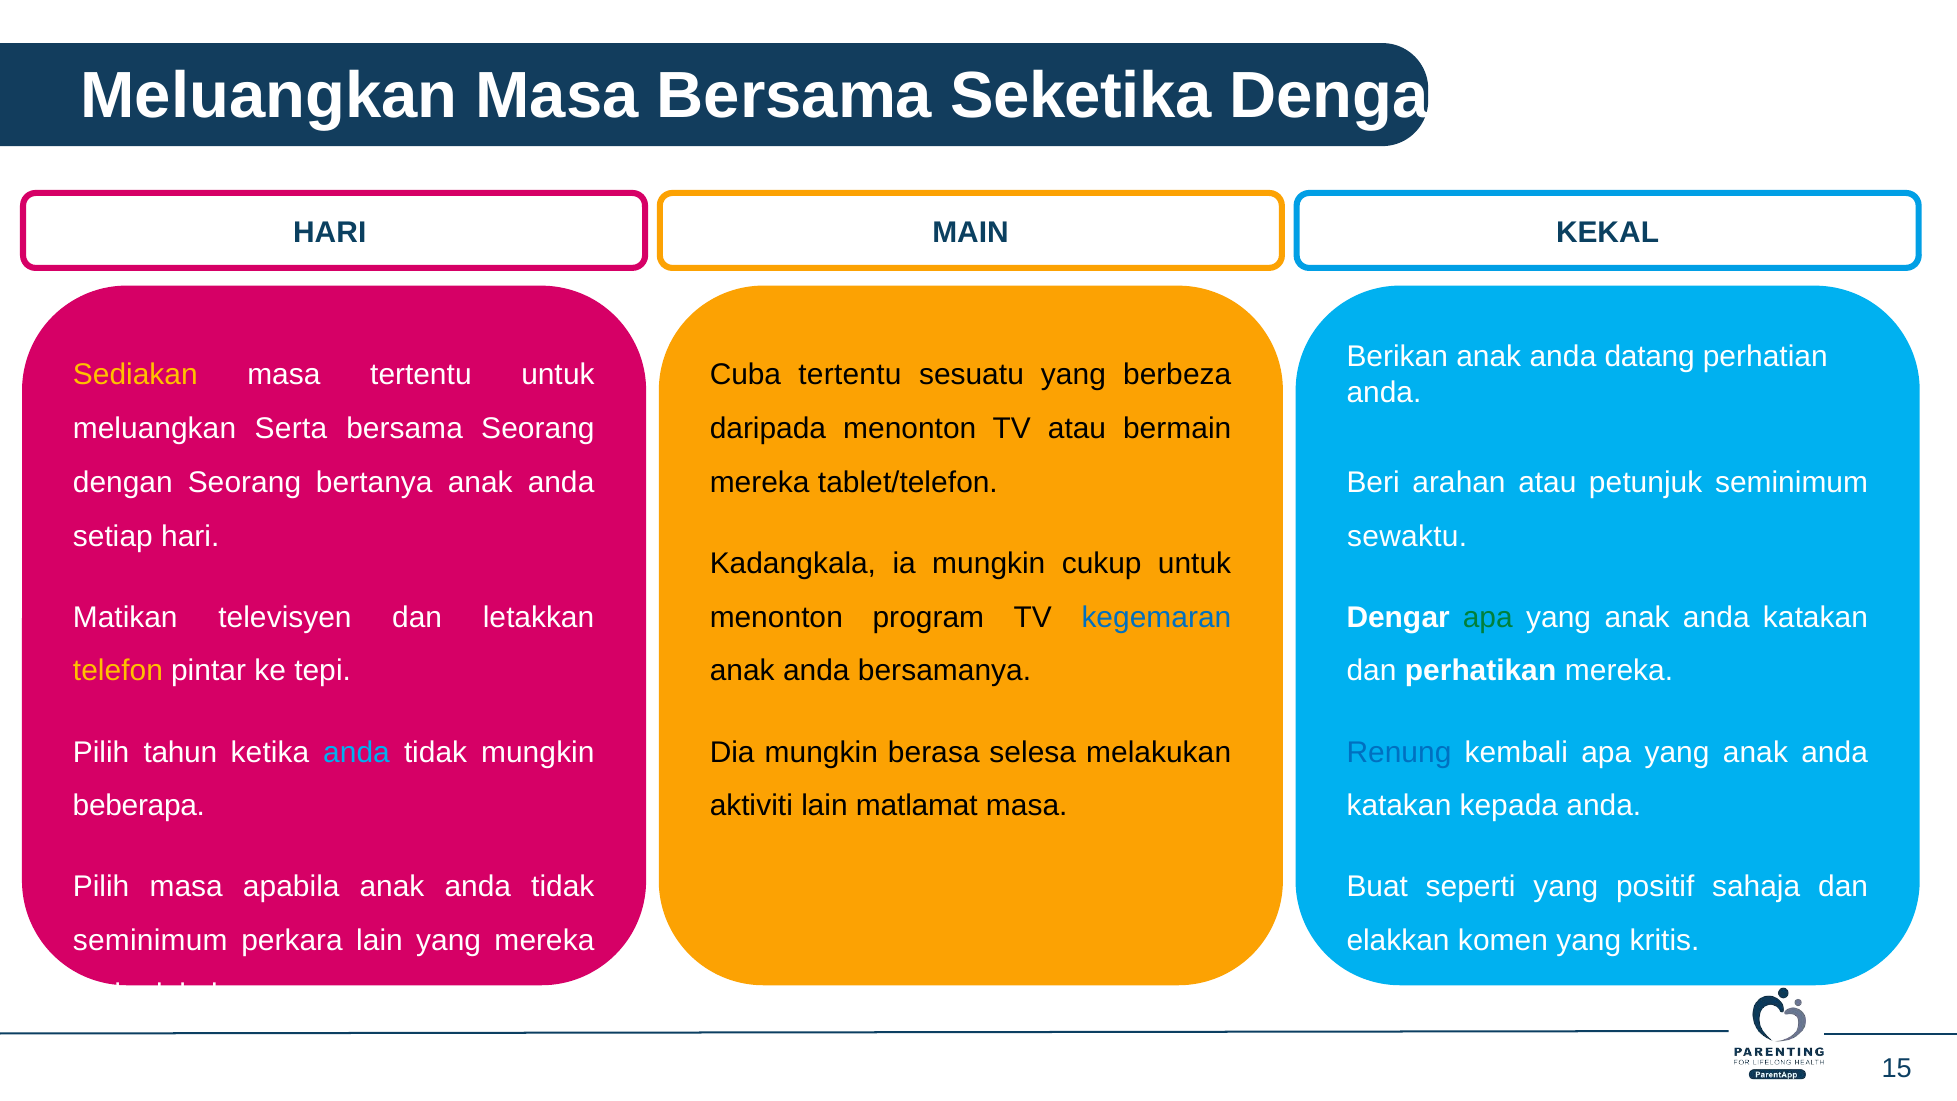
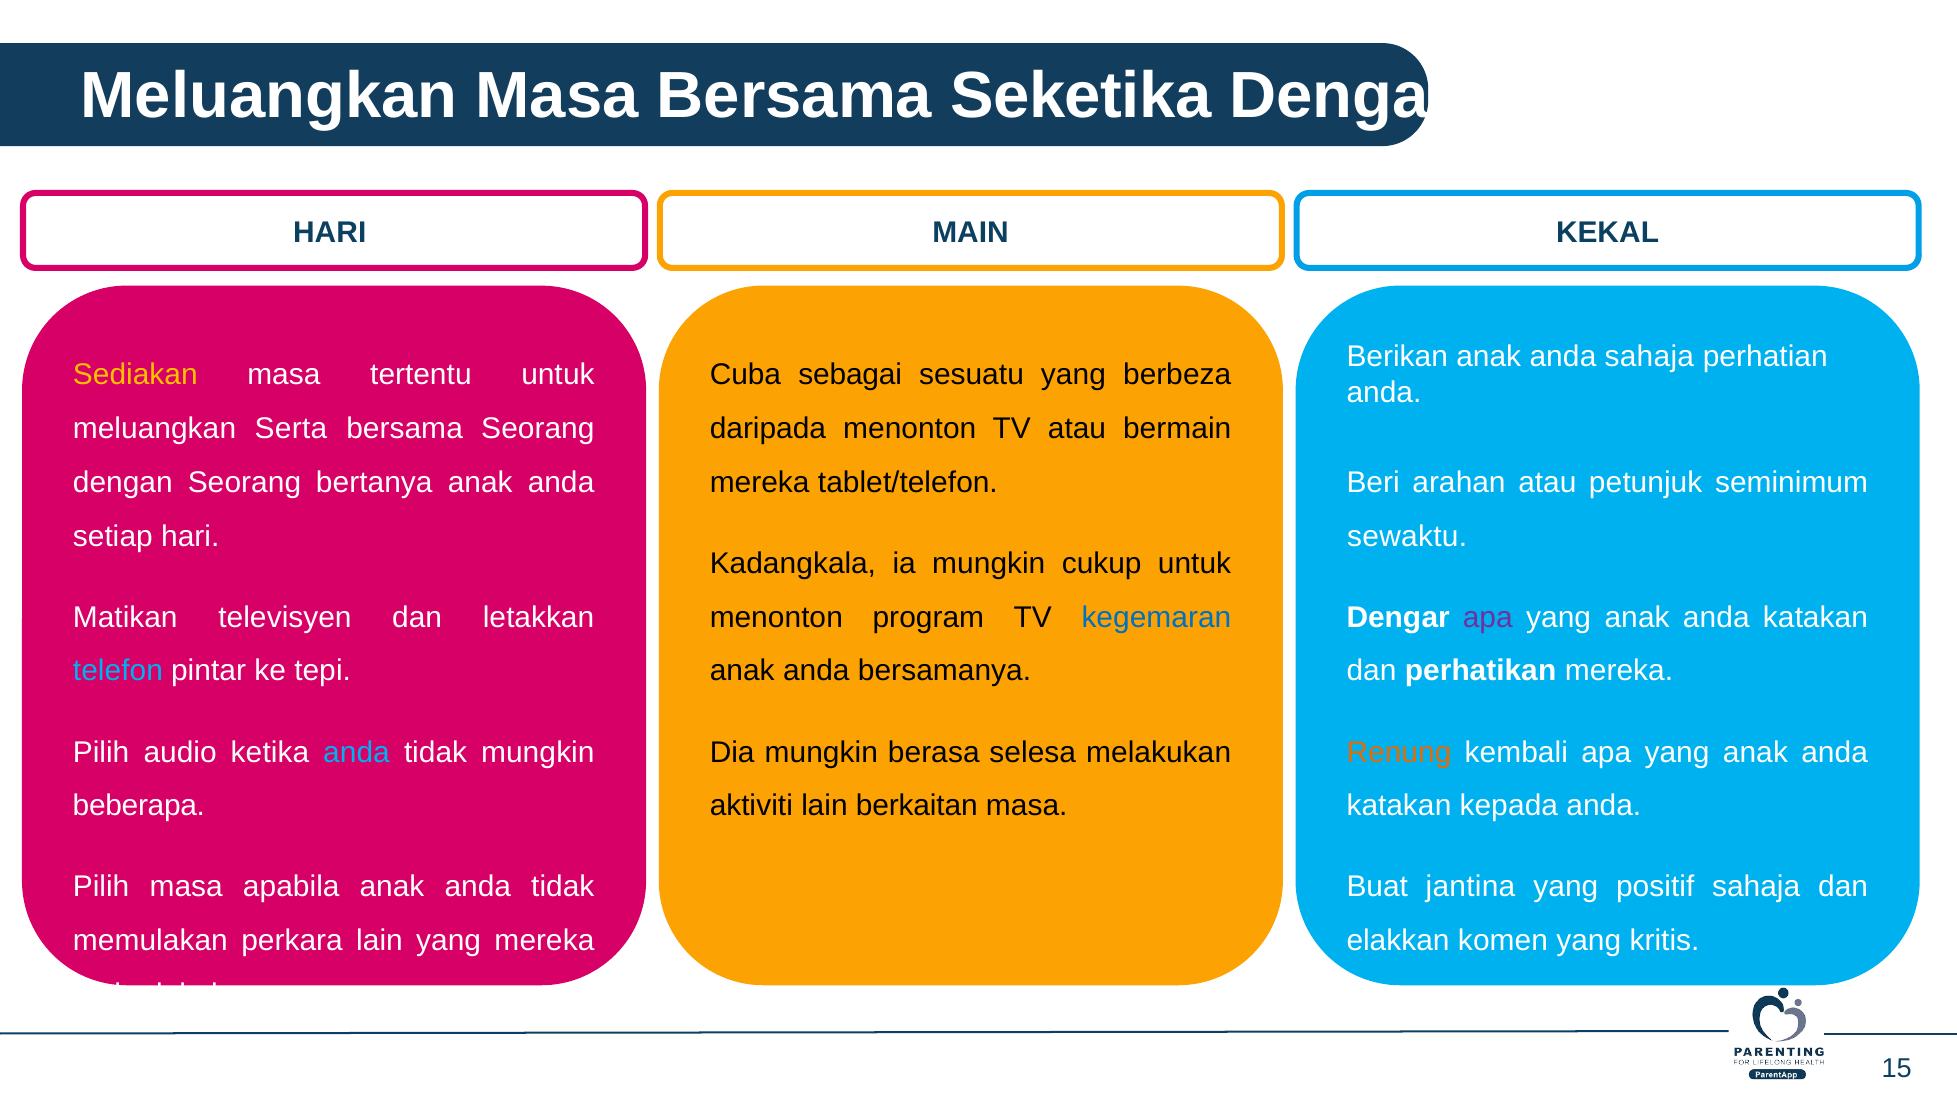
anda datang: datang -> sahaja (1649, 357)
Cuba tertentu: tertentu -> sebagai (850, 375)
apa colour: green -> purple (1488, 617)
telefon colour: yellow -> light blue (118, 671)
tahun: tahun -> audio (180, 752)
Renung colour: blue -> orange (1399, 752)
matlamat: matlamat -> berkaitan (917, 806)
seperti: seperti -> jantina (1470, 887)
seminimum: seminimum -> memulakan (150, 941)
